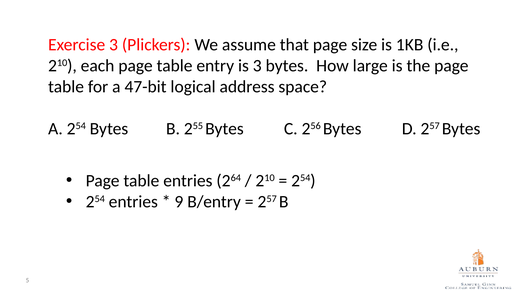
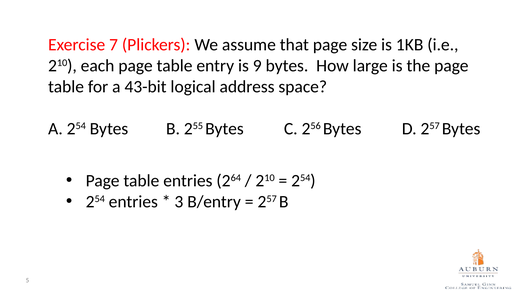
Exercise 3: 3 -> 7 (114, 45)
is 3: 3 -> 9 (257, 66)
47-bit: 47-bit -> 43-bit (146, 87)
9: 9 -> 3 (179, 202)
